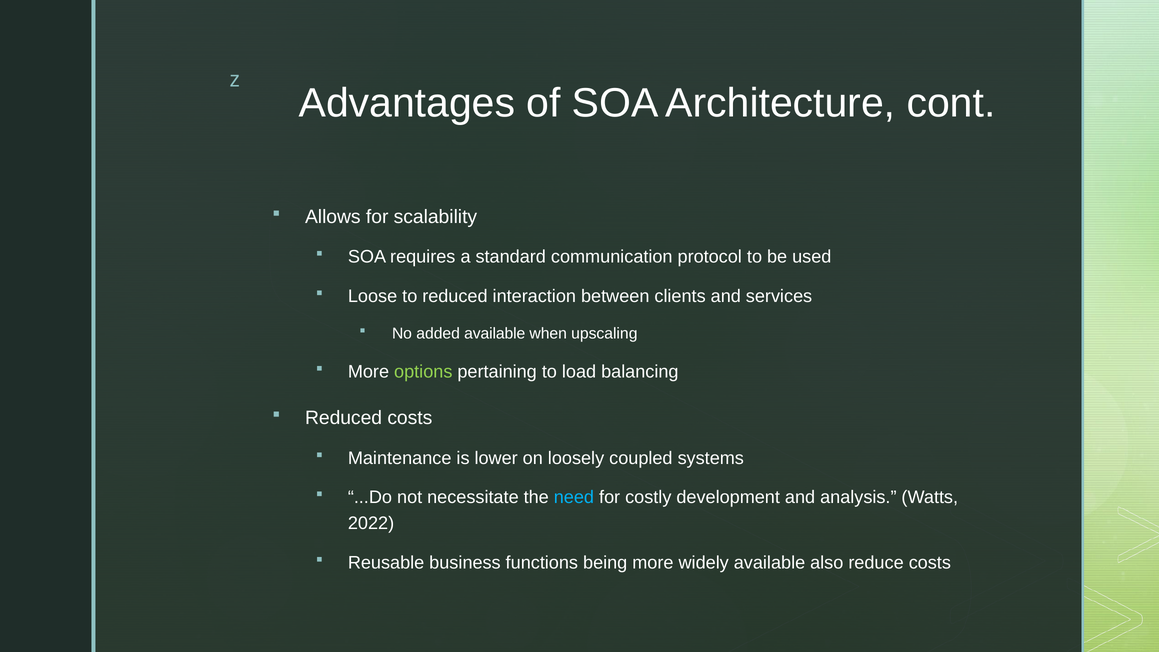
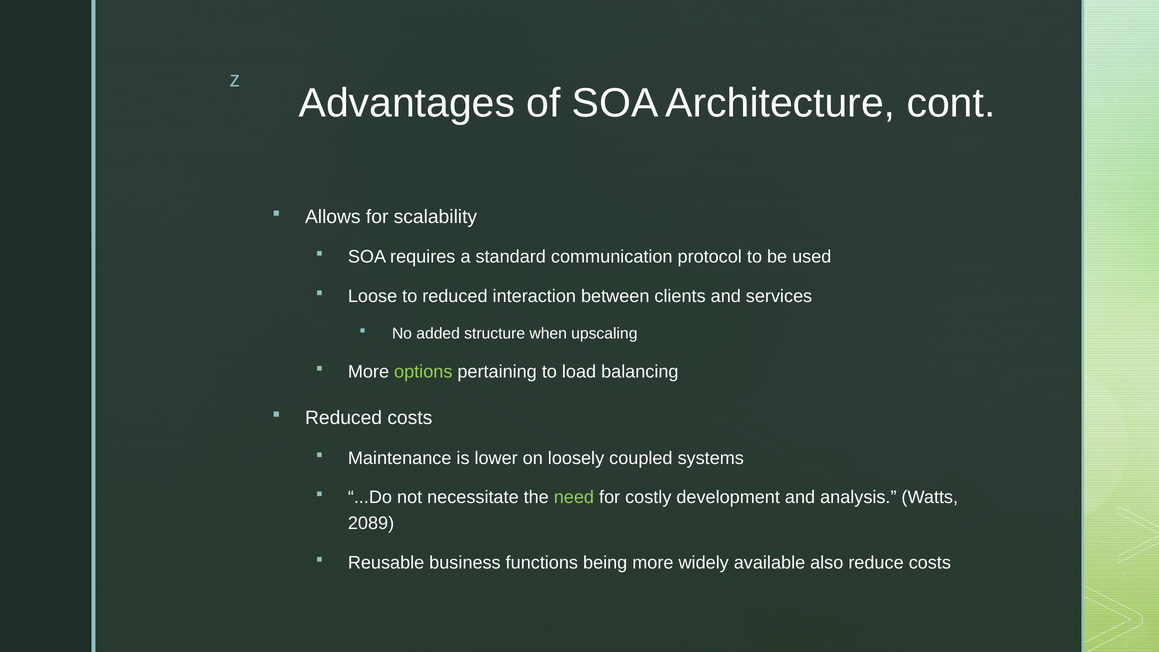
added available: available -> structure (495, 333)
need colour: light blue -> light green (574, 497)
2022: 2022 -> 2089 (371, 523)
